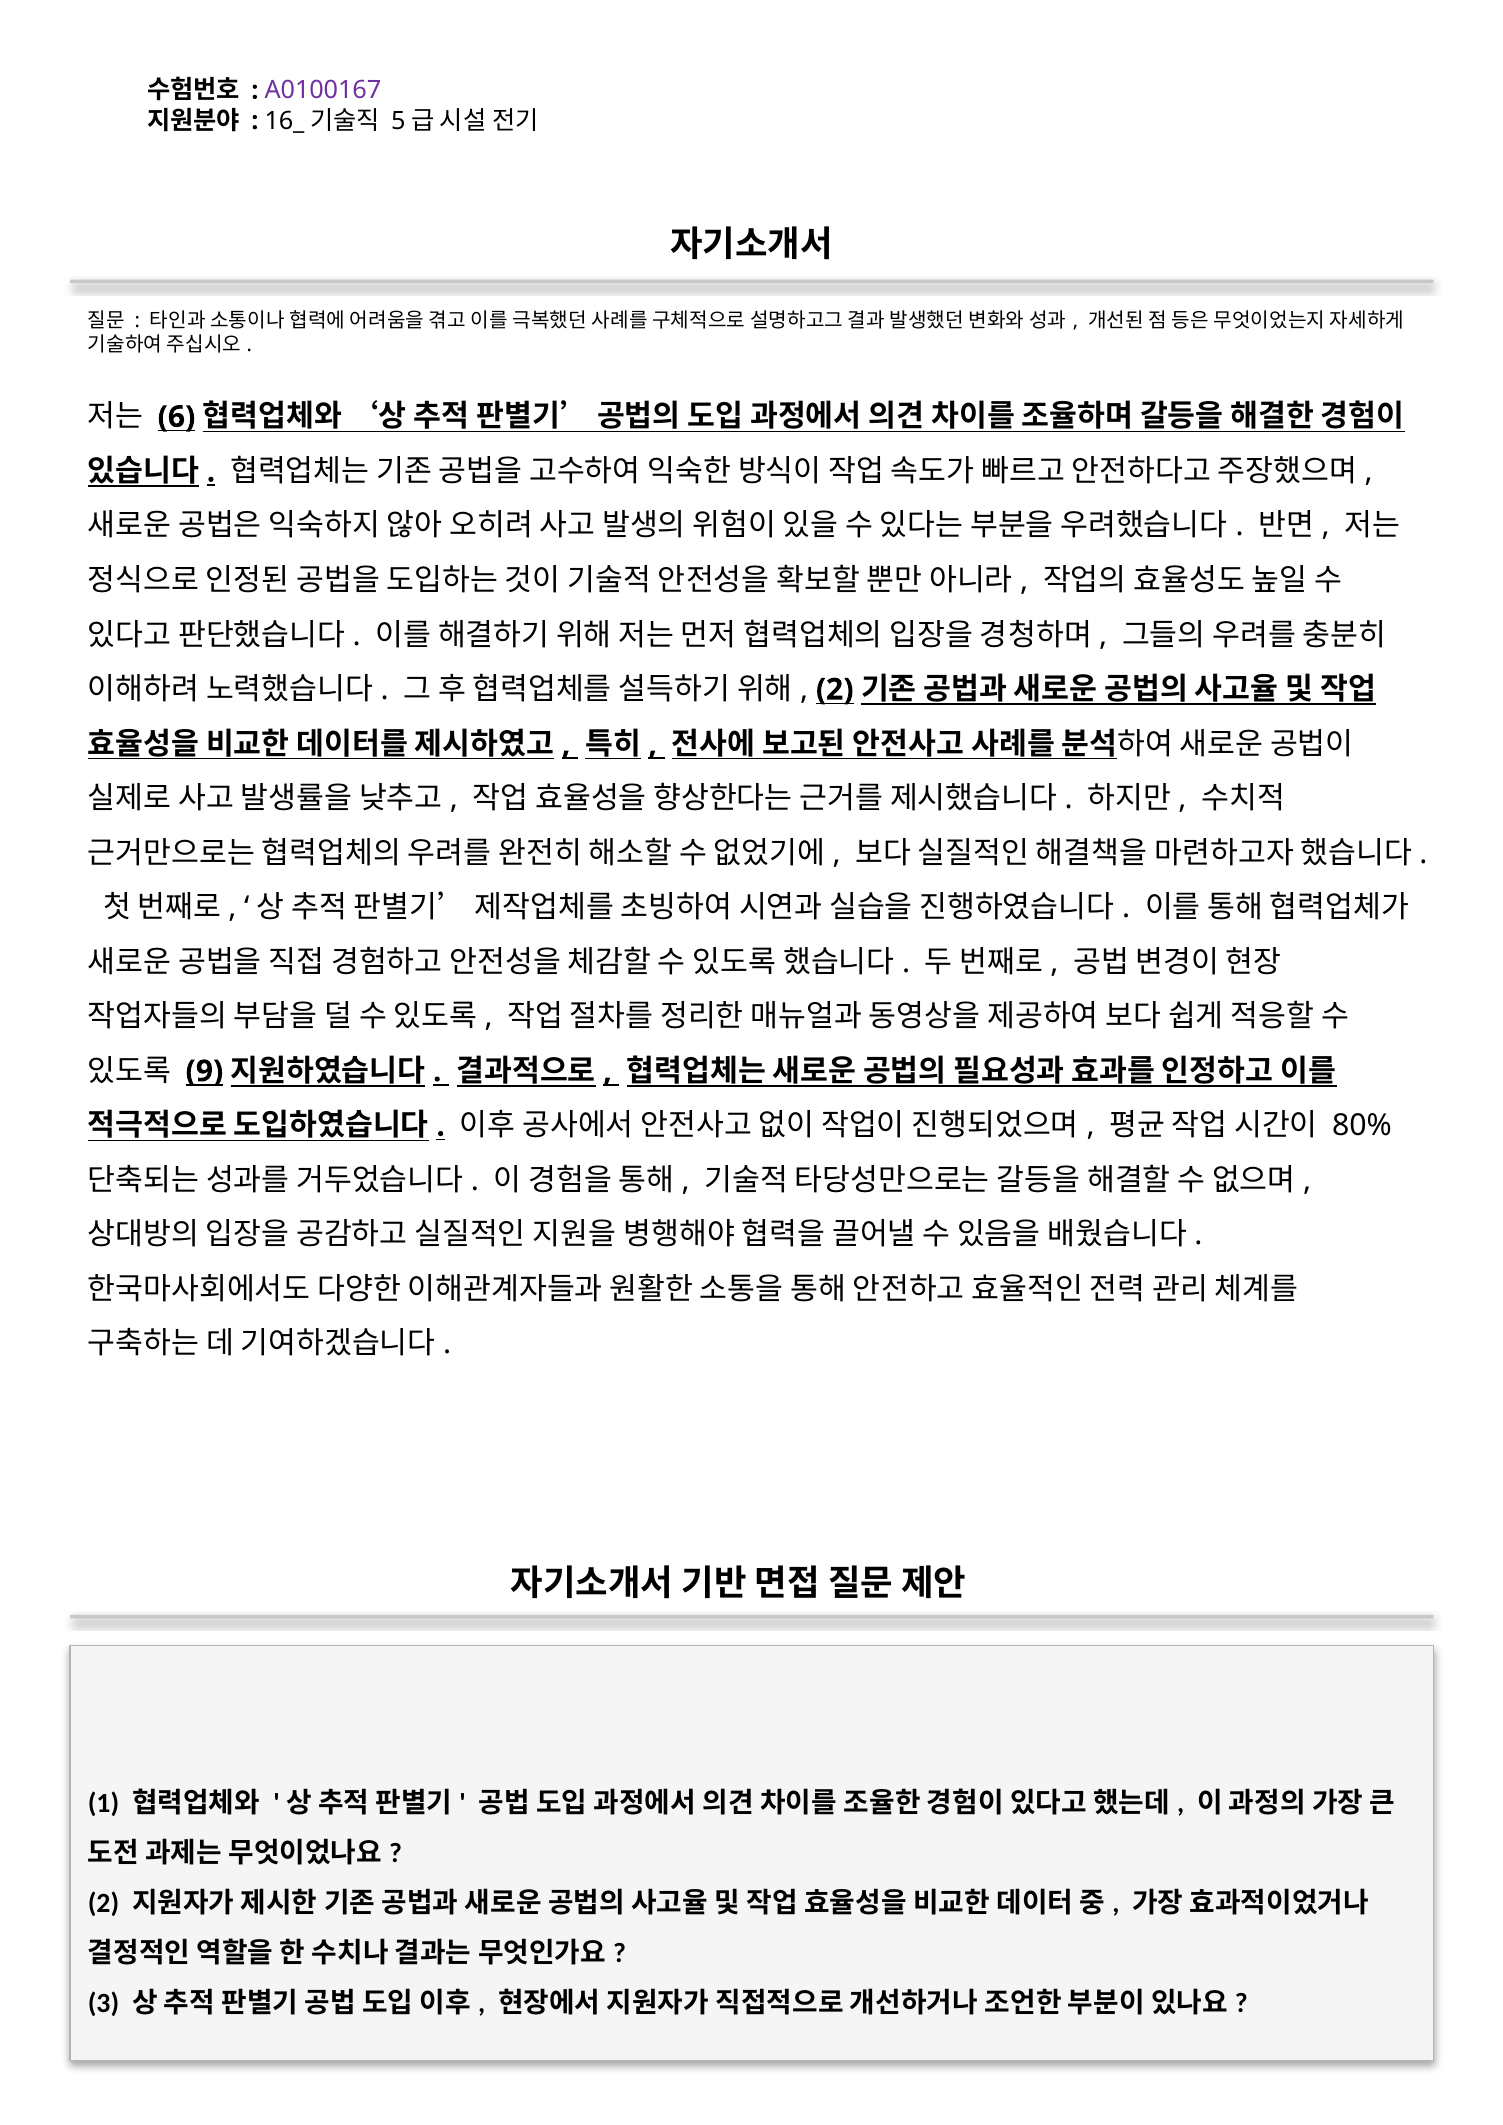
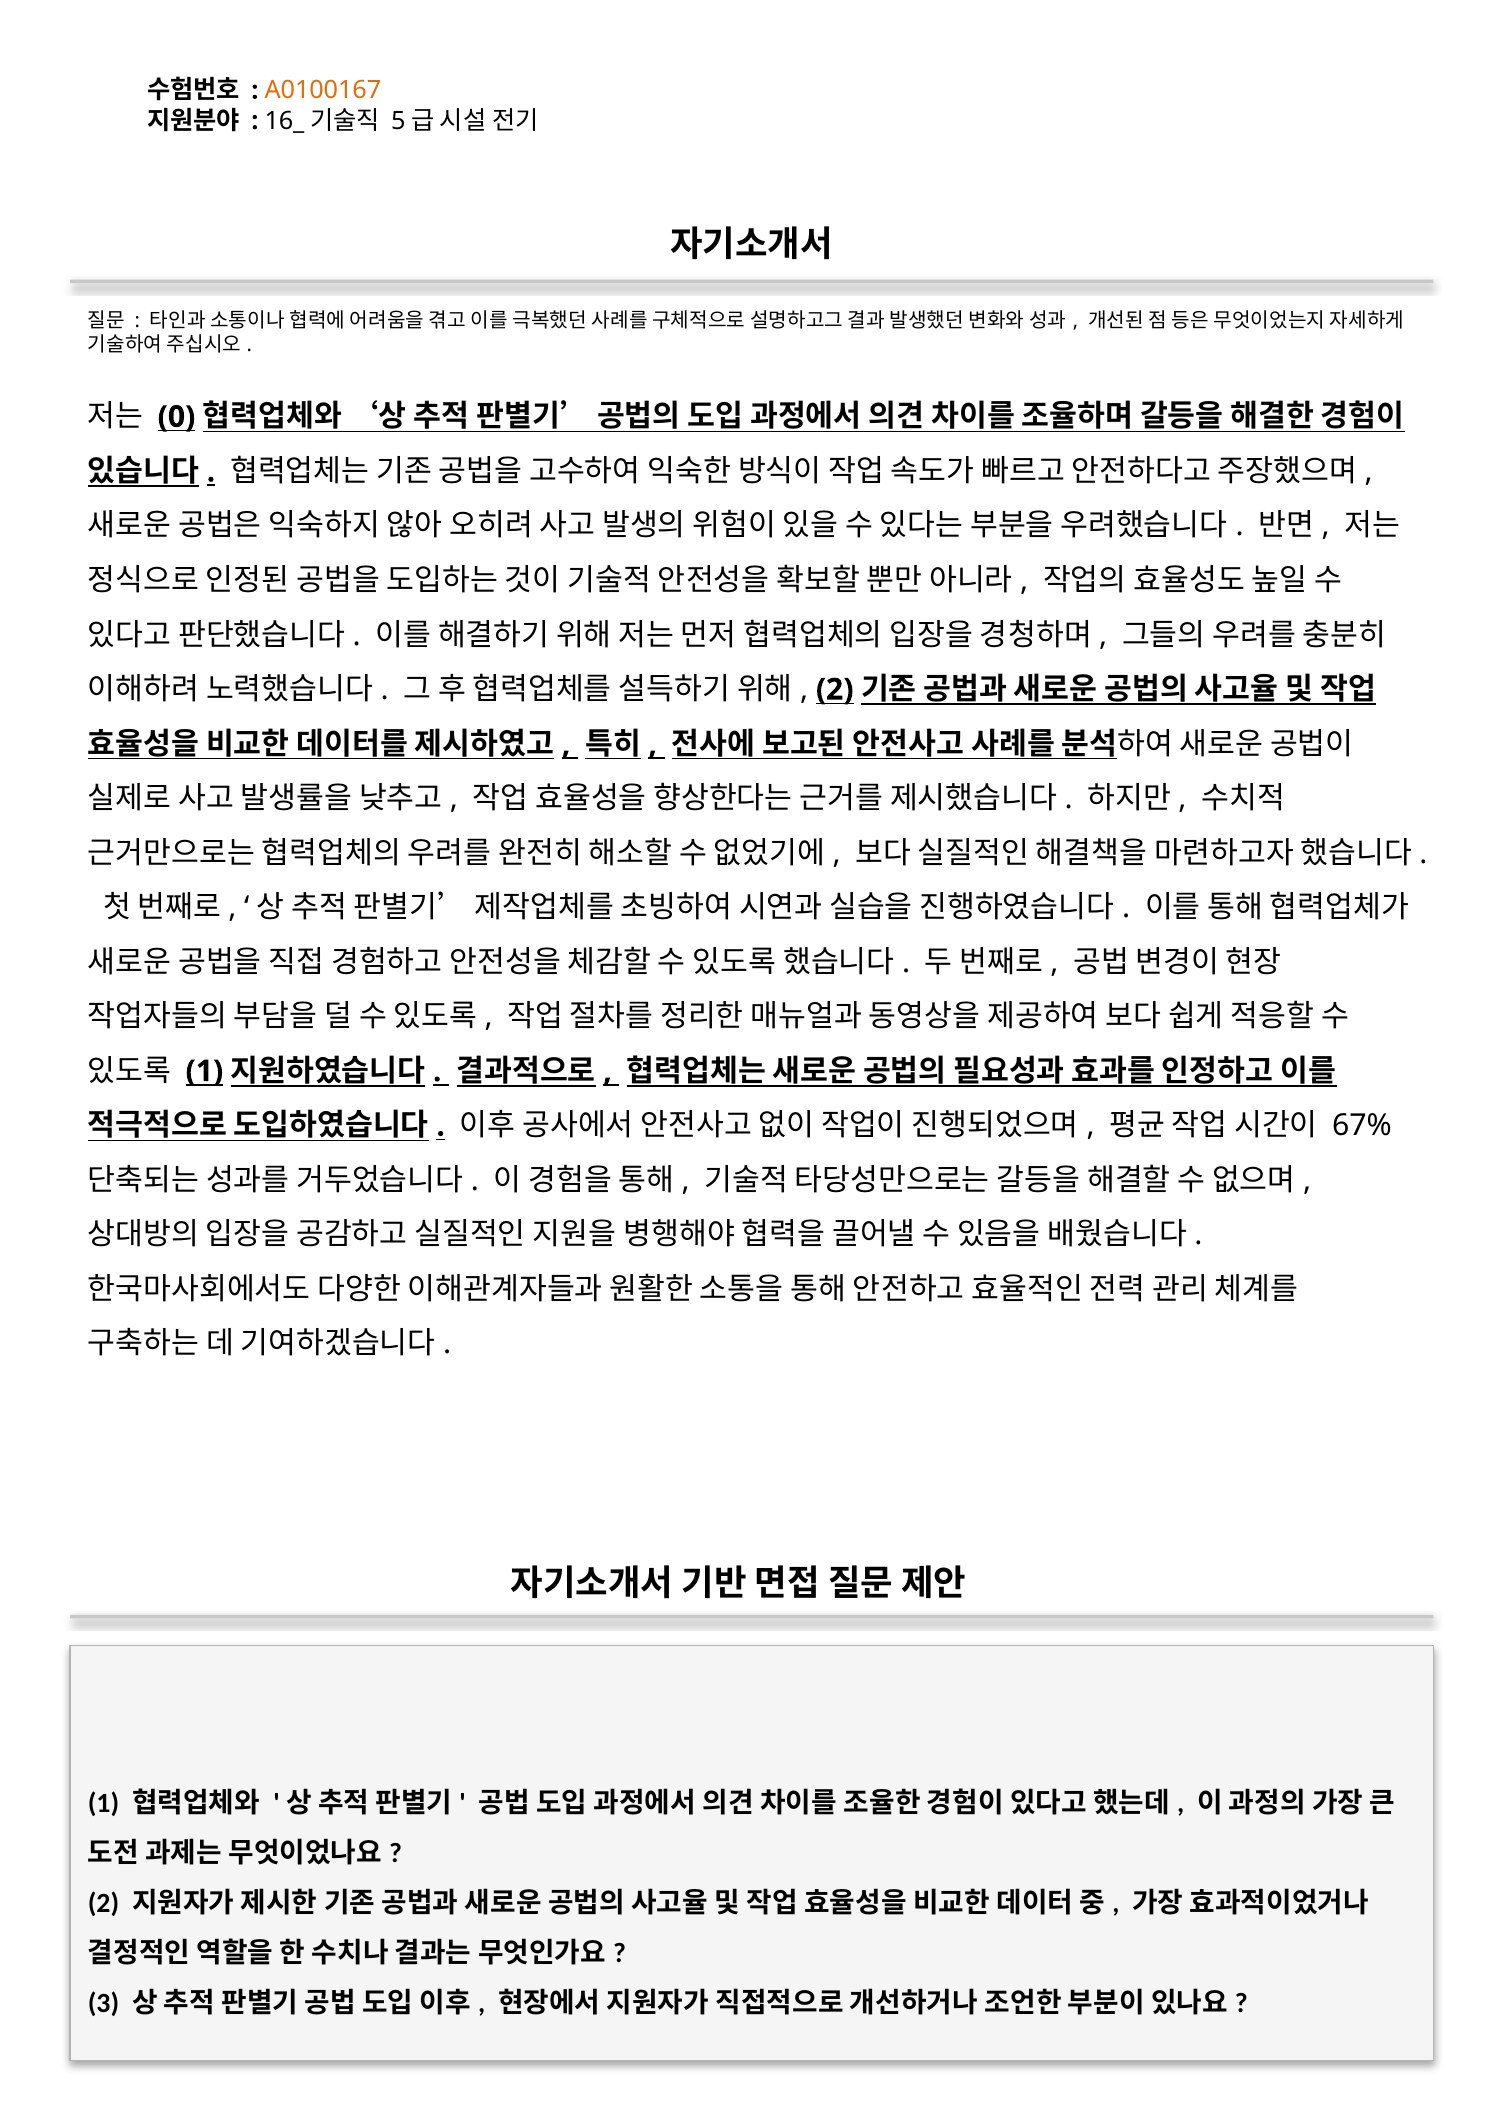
A0100167 colour: purple -> orange (323, 90)
6: 6 -> 0 (177, 417)
9: 9 -> 1 (204, 1072)
80%: 80% -> 67% (1362, 1126)
